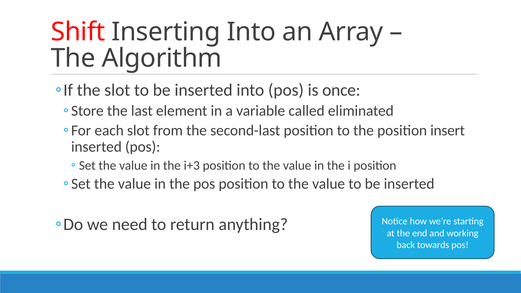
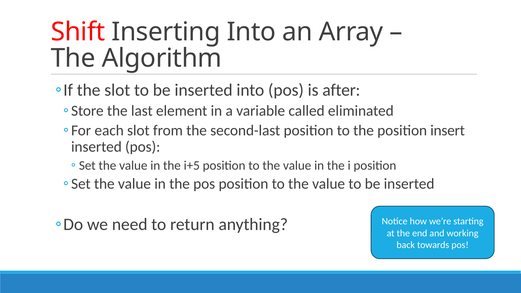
once: once -> after (341, 90)
i+3: i+3 -> i+5 (192, 165)
